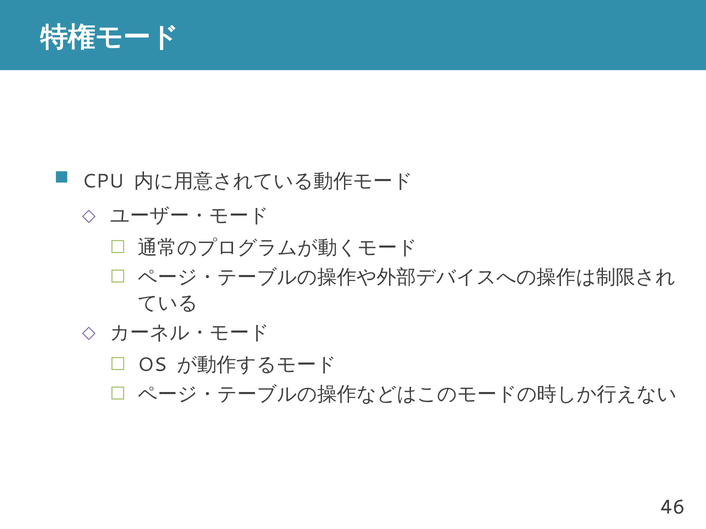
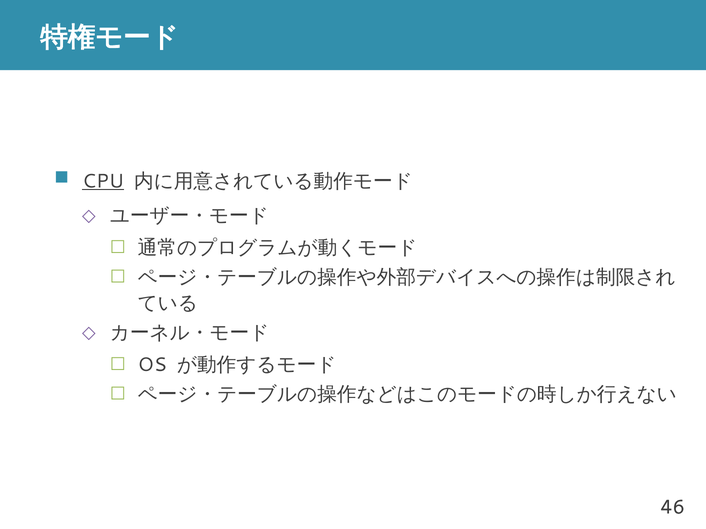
CPU underline: none -> present (103, 181)
